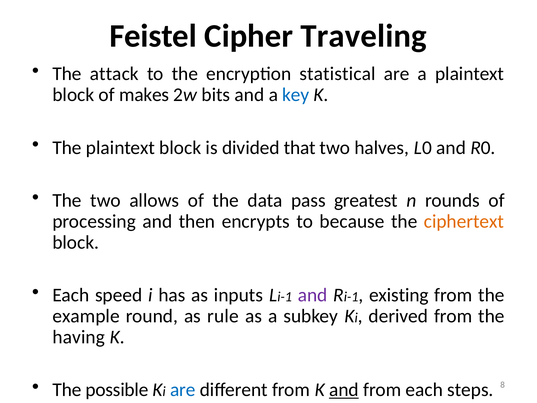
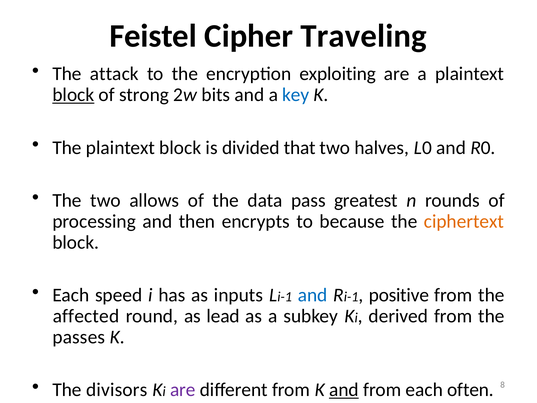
statistical: statistical -> exploiting (338, 74)
block underline: none -> present (73, 95)
makes: makes -> strong (144, 95)
and colour: purple -> blue (313, 295)
existing: existing -> positive (399, 295)
example: example -> affected (86, 316)
rule: rule -> lead (223, 316)
having: having -> passes (79, 337)
possible: possible -> divisors (117, 390)
are colour: blue -> purple (183, 390)
steps: steps -> often (470, 390)
